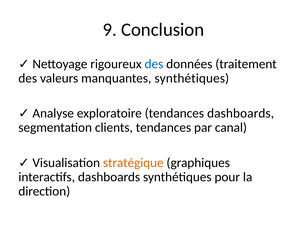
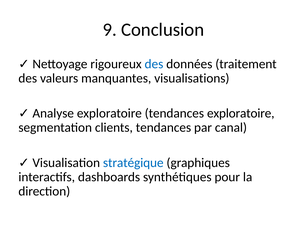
manquantes synthétiques: synthétiques -> visualisations (192, 78)
tendances dashboards: dashboards -> exploratoire (241, 113)
stratégique colour: orange -> blue (133, 163)
